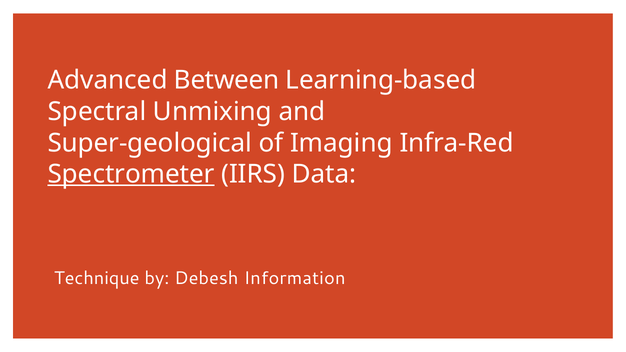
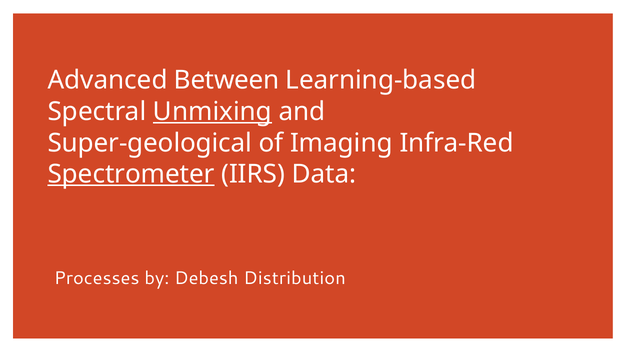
Unmixing underline: none -> present (212, 112)
Technique: Technique -> Processes (97, 278)
Information: Information -> Distribution (295, 278)
